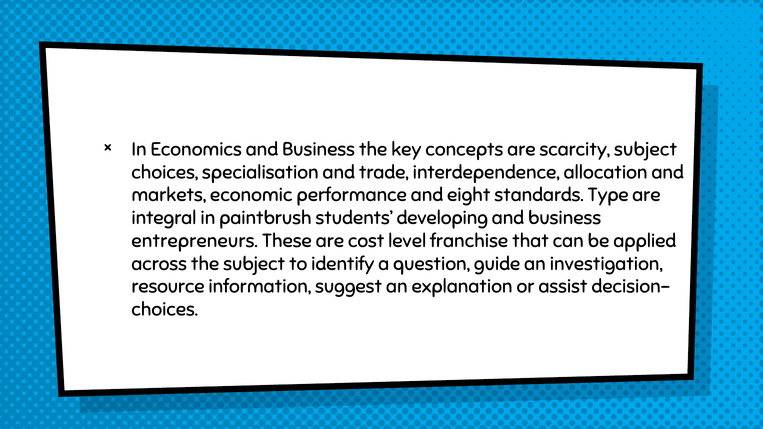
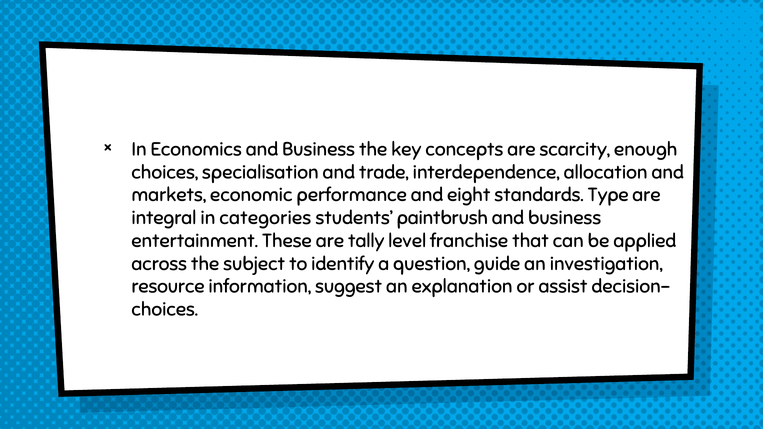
scarcity subject: subject -> enough (646, 149)
paintbrush: paintbrush -> categories (265, 218)
developing: developing -> paintbrush (442, 218)
entrepreneurs: entrepreneurs -> entertainment (195, 241)
cost: cost -> tally (366, 241)
